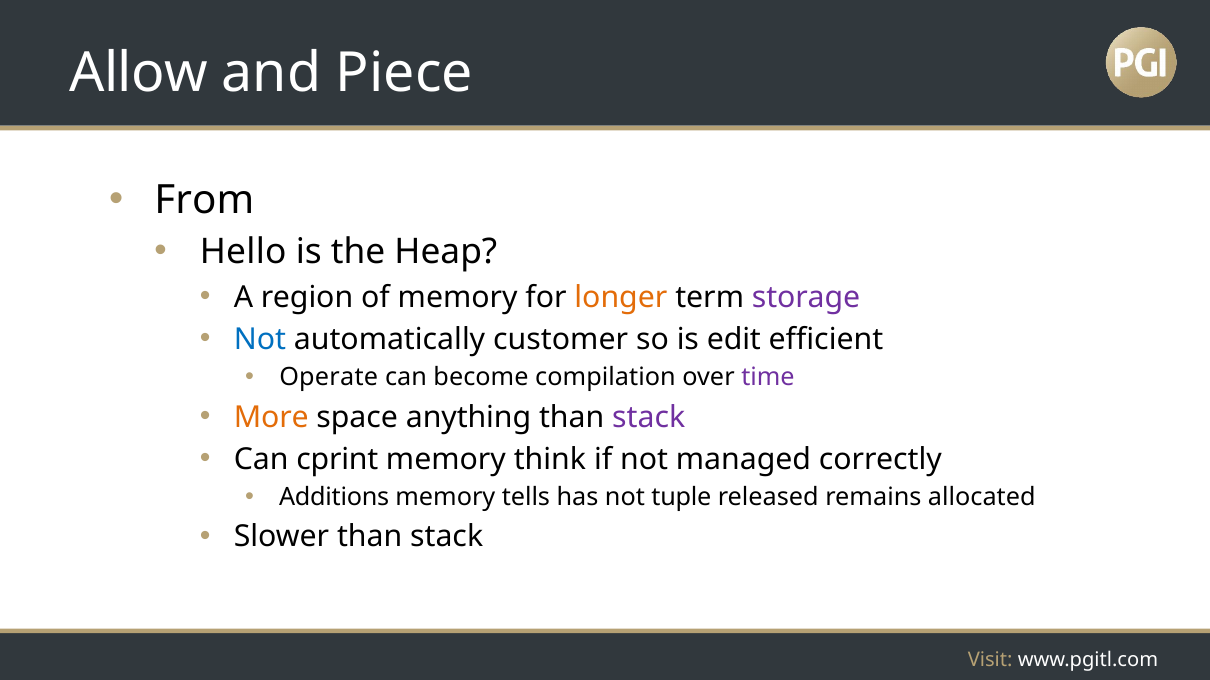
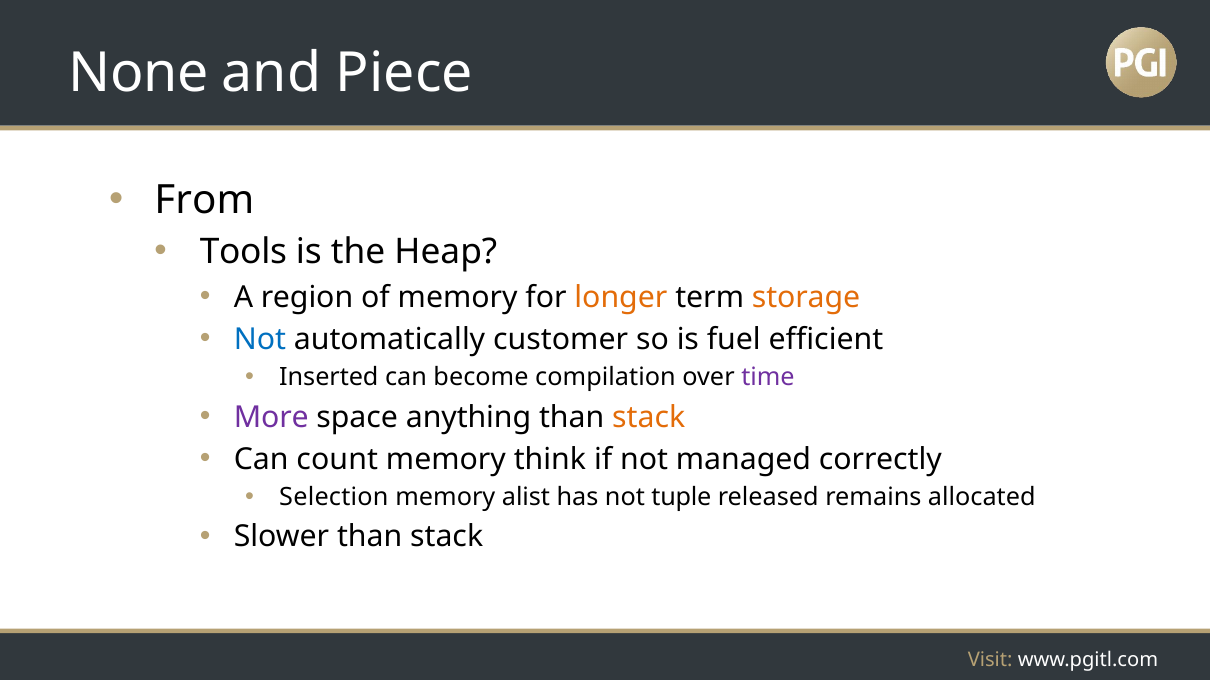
Allow: Allow -> None (139, 73)
Hello: Hello -> Tools (243, 252)
storage colour: purple -> orange (806, 297)
edit: edit -> fuel (734, 340)
Operate: Operate -> Inserted (329, 378)
More colour: orange -> purple (271, 417)
stack colour: purple -> orange (649, 417)
cprint: cprint -> count (337, 460)
Additions: Additions -> Selection (334, 498)
tells: tells -> alist (526, 498)
